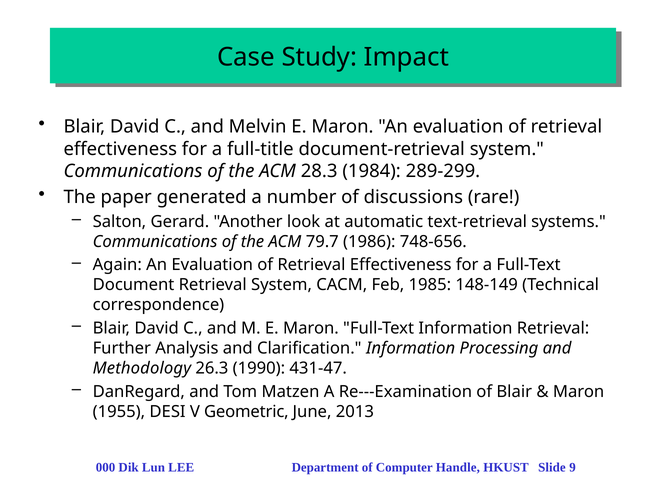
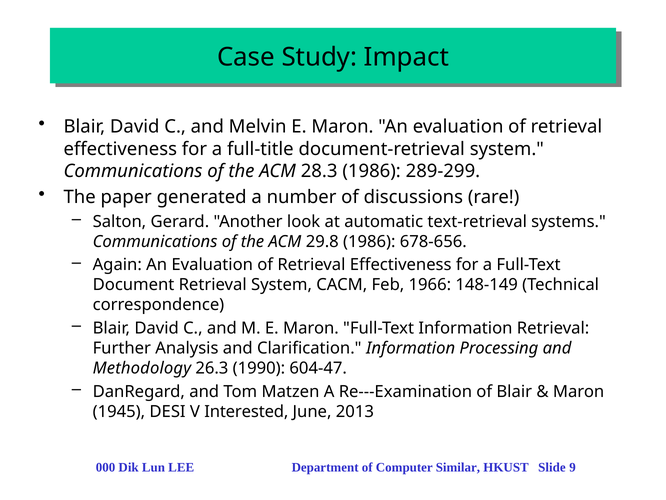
28.3 1984: 1984 -> 1986 (372, 171)
79.7: 79.7 -> 29.8 (322, 241)
748-656: 748-656 -> 678-656 (433, 241)
1985: 1985 -> 1966 (430, 285)
431-47: 431-47 -> 604-47 (318, 368)
1955: 1955 -> 1945 (119, 411)
Geometric: Geometric -> Interested (246, 411)
Handle: Handle -> Similar (458, 467)
